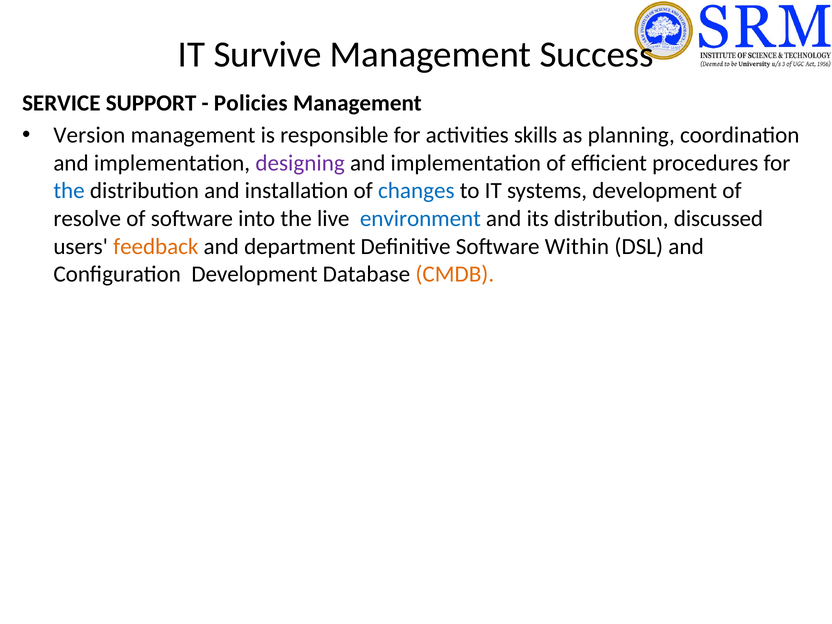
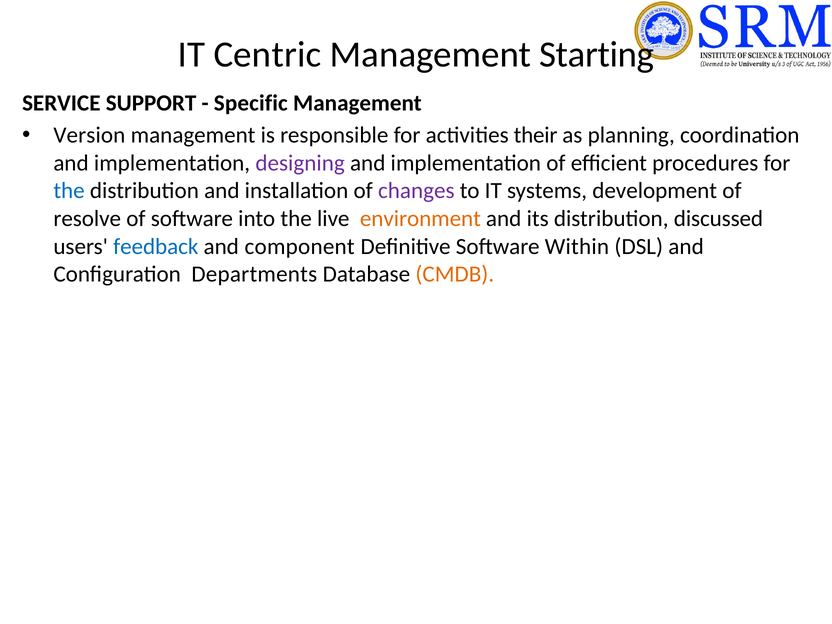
Survive: Survive -> Centric (267, 55)
Success: Success -> Starting (597, 55)
Policies: Policies -> Specific (251, 103)
skills: skills -> their (536, 135)
changes colour: blue -> purple (416, 191)
environment colour: blue -> orange (420, 219)
feedback colour: orange -> blue (156, 246)
department: department -> component (300, 246)
Configuration Development: Development -> Departments (254, 274)
